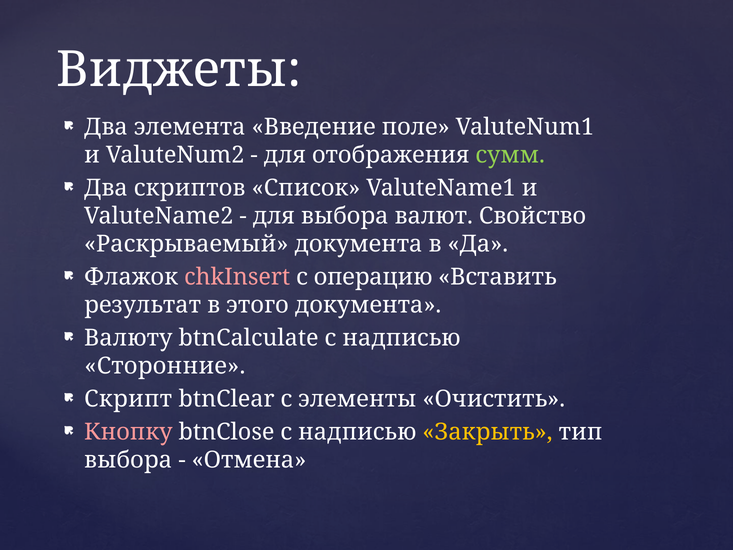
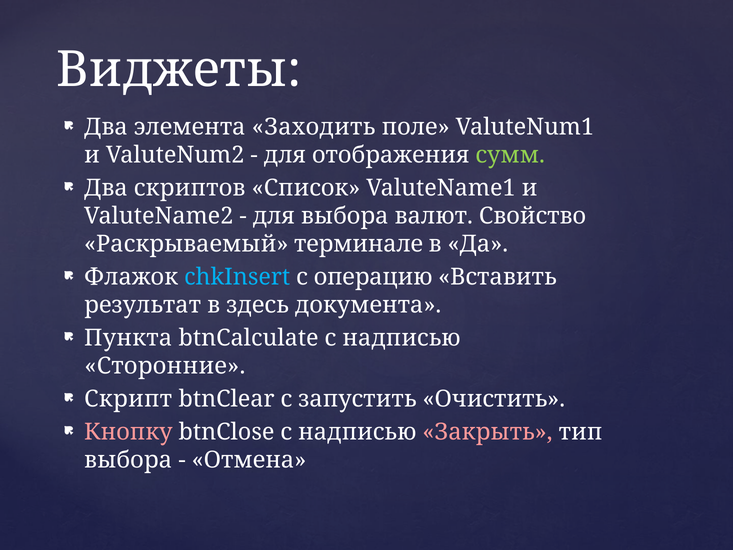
Введение: Введение -> Заходить (314, 127)
Раскрываемый документа: документа -> терминале (359, 244)
chkInsert colour: pink -> light blue (237, 277)
этого: этого -> здесь (257, 305)
Валюту: Валюту -> Пункта (128, 338)
элементы: элементы -> запустить (357, 399)
Закрыть colour: yellow -> pink (487, 432)
